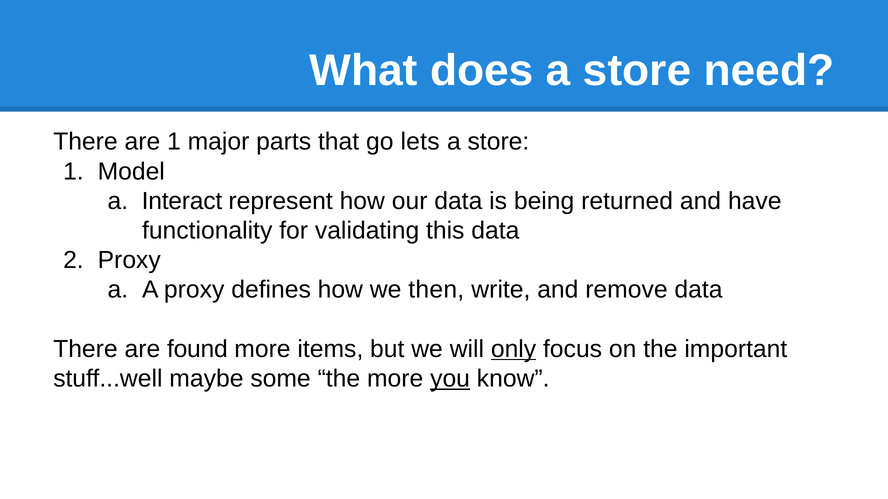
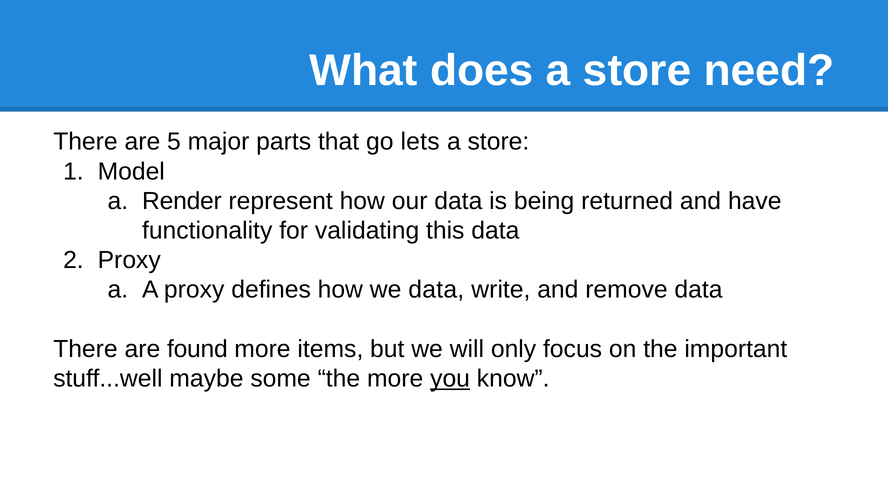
are 1: 1 -> 5 (174, 142)
Interact: Interact -> Render (182, 201)
we then: then -> data (436, 290)
only underline: present -> none (514, 349)
